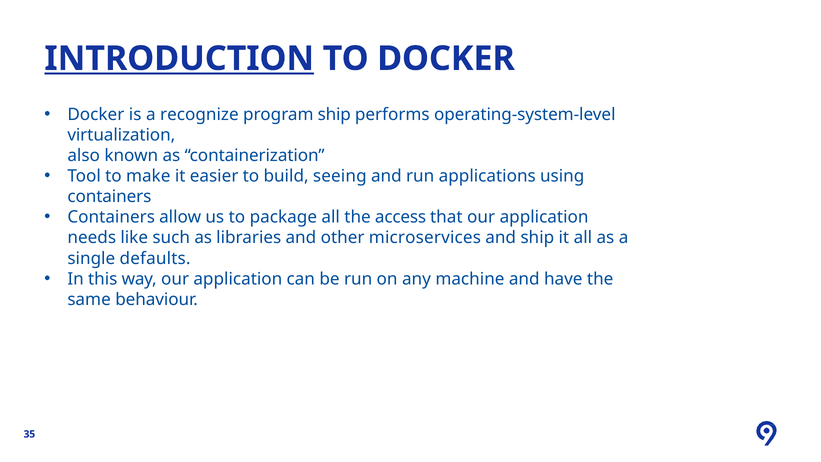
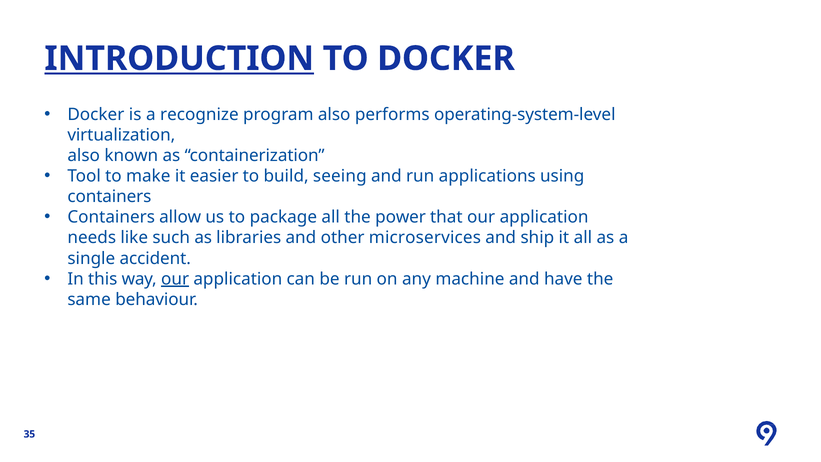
program ship: ship -> also (334, 115)
access: access -> power (401, 217)
defaults: defaults -> accident (155, 258)
our underline: none -> present (175, 279)
